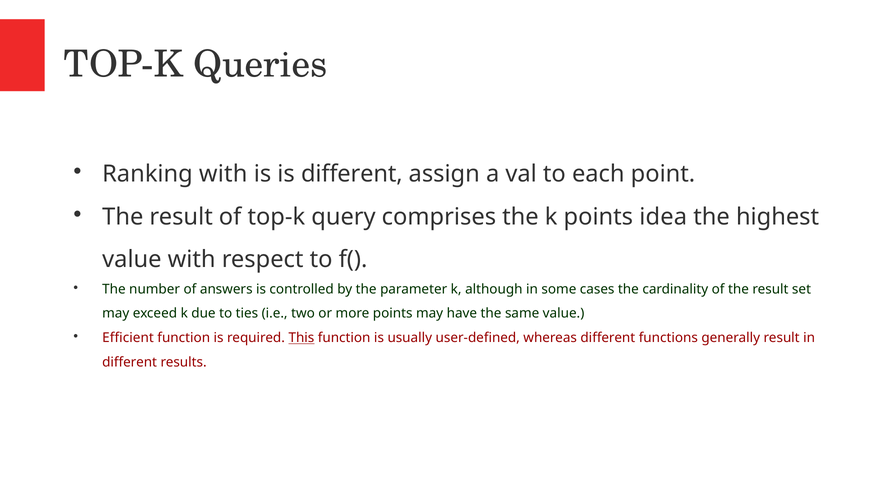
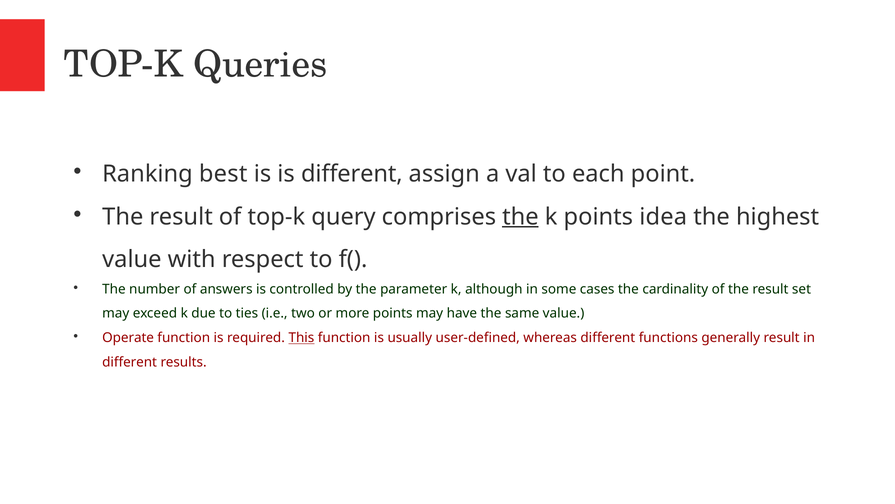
Ranking with: with -> best (223, 174)
the underline: none -> present (520, 216)
Efficient: Efficient -> Operate (128, 338)
